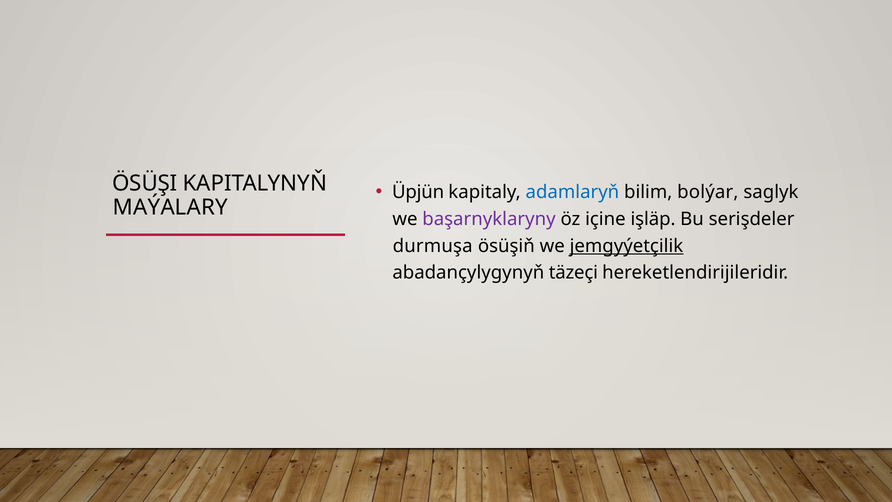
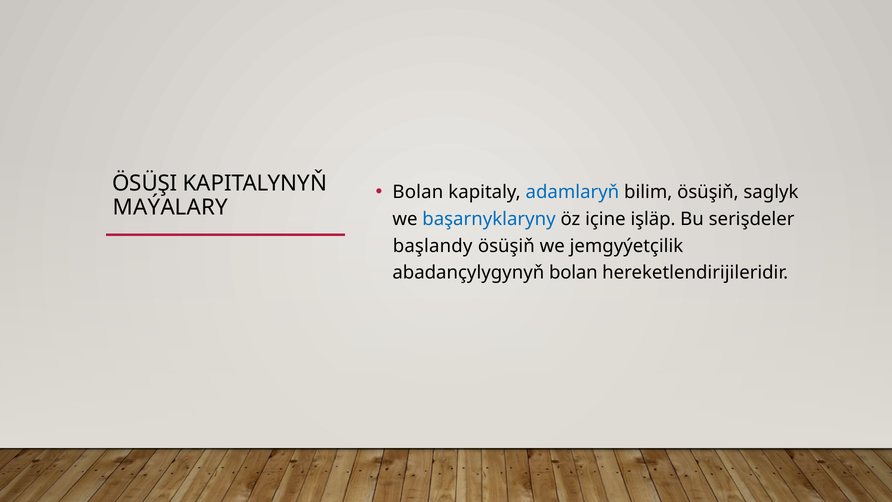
Üpjün: Üpjün -> Bolan (418, 192)
bilim bolýar: bolýar -> ösüşiň (708, 192)
başarnyklaryny colour: purple -> blue (489, 219)
durmuşa: durmuşa -> başlandy (433, 246)
jemgyýetçilik underline: present -> none (626, 246)
abadançylygynyň täzeçi: täzeçi -> bolan (573, 273)
